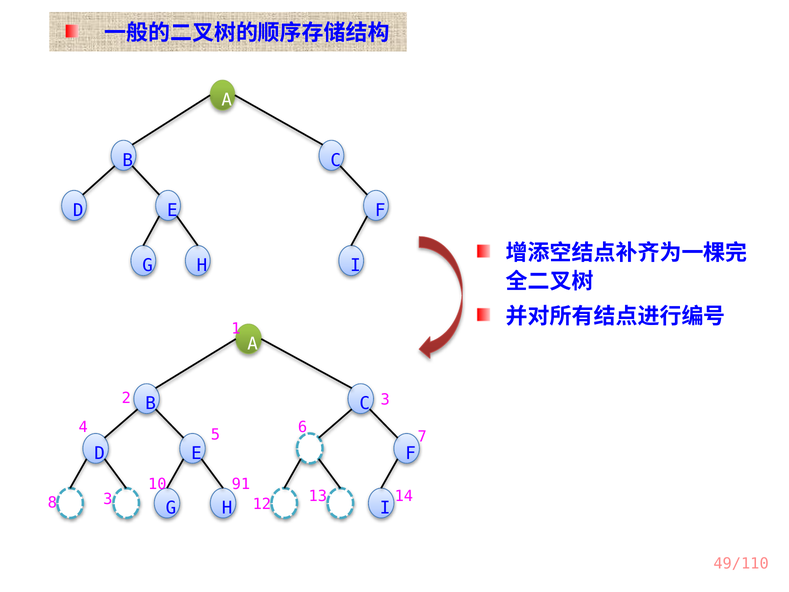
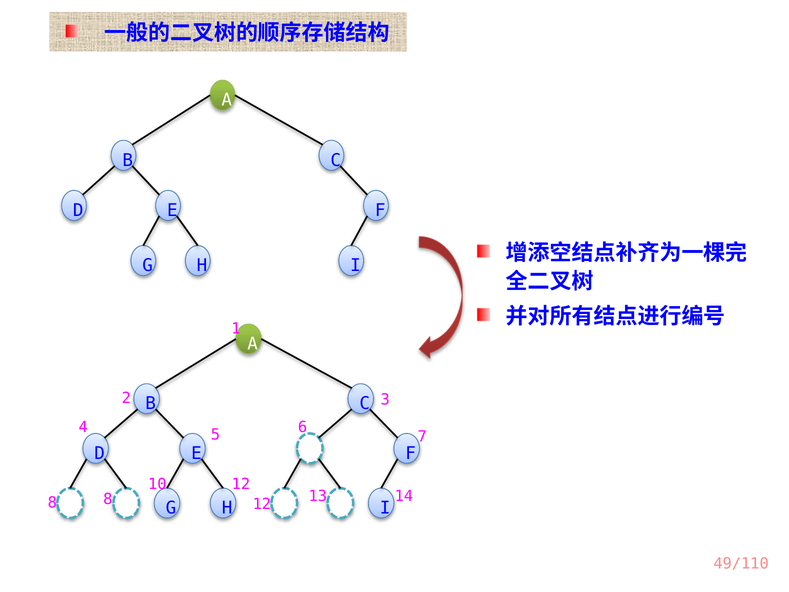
10 91: 91 -> 12 (241, 484)
8 3: 3 -> 8 (108, 499)
